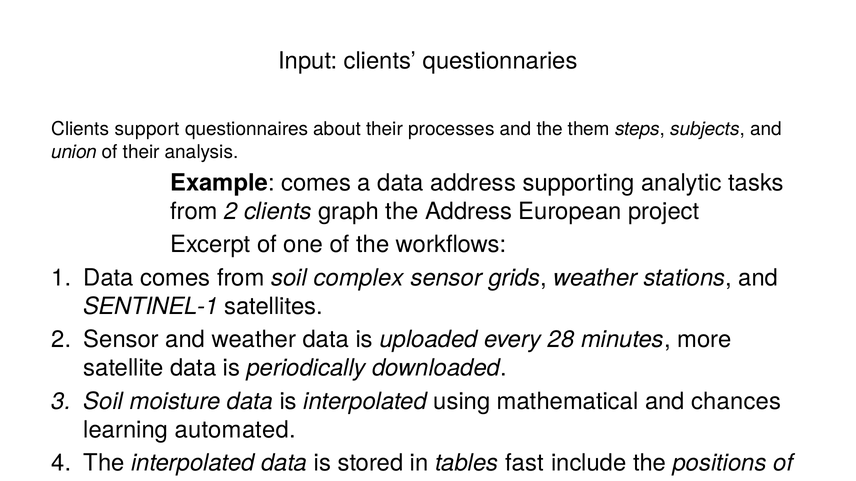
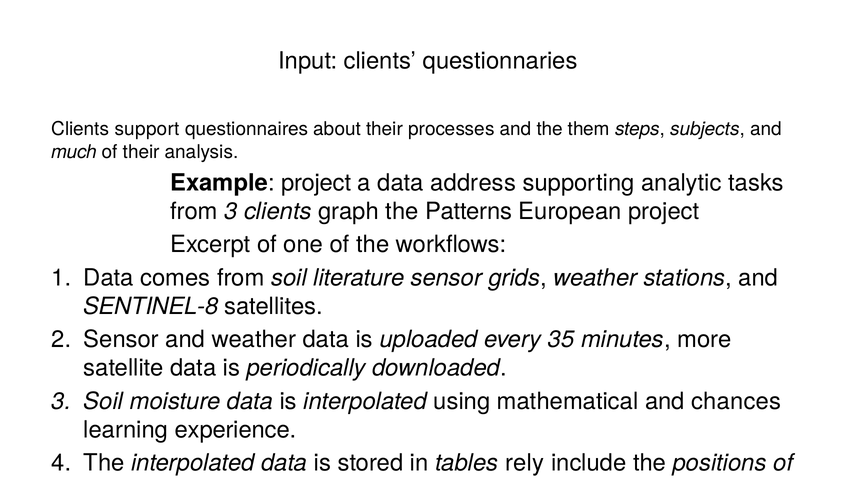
union: union -> much (74, 152)
Example comes: comes -> project (316, 183)
from 2: 2 -> 3 (231, 212)
the Address: Address -> Patterns (469, 212)
complex: complex -> literature (359, 278)
SENTINEL-1: SENTINEL-1 -> SENTINEL-8 (151, 307)
28: 28 -> 35 (561, 340)
automated: automated -> experience (235, 430)
fast: fast -> rely (525, 464)
